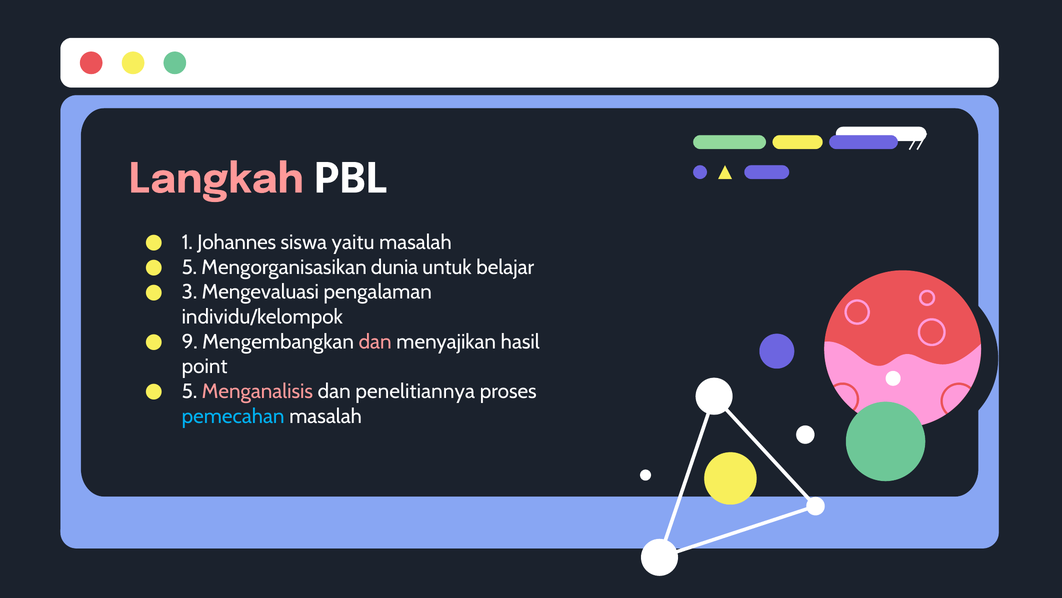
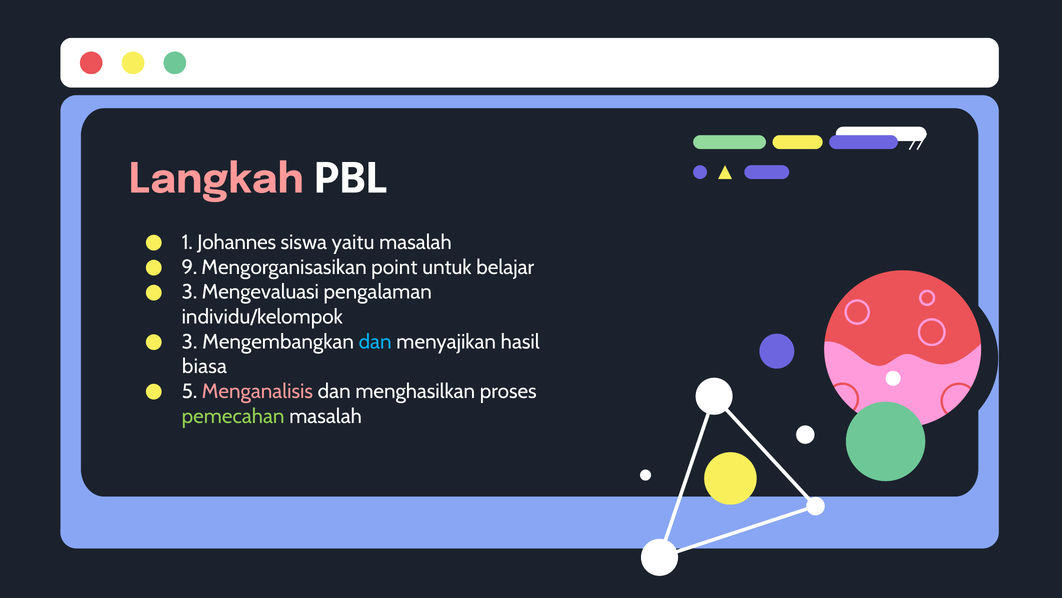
5: 5 -> 9 (189, 267)
dunia: dunia -> point (394, 267)
9: 9 -> 3 (190, 341)
dan colour: pink -> light blue (375, 341)
point: point -> biasa (205, 366)
penelitiannya: penelitiannya -> menghasilkan (415, 391)
pemecahan colour: light blue -> light green (233, 416)
